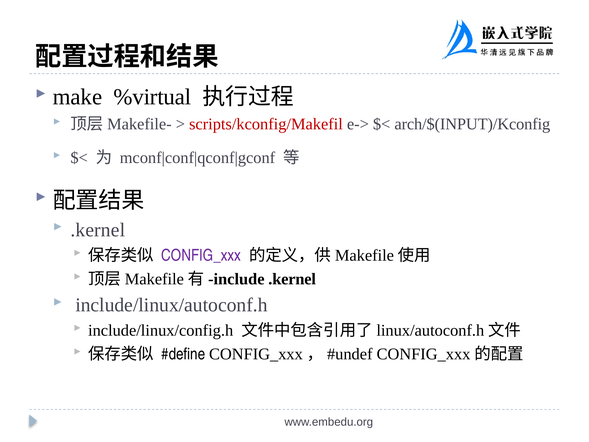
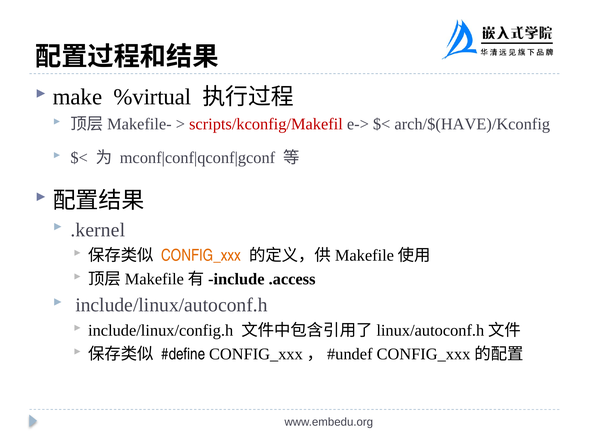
arch/$(INPUT)/Kconfig: arch/$(INPUT)/Kconfig -> arch/$(HAVE)/Kconfig (472, 124)
CONFIG_xxx colour: purple -> orange (201, 255)
.kernel: .kernel -> .access (292, 279)
